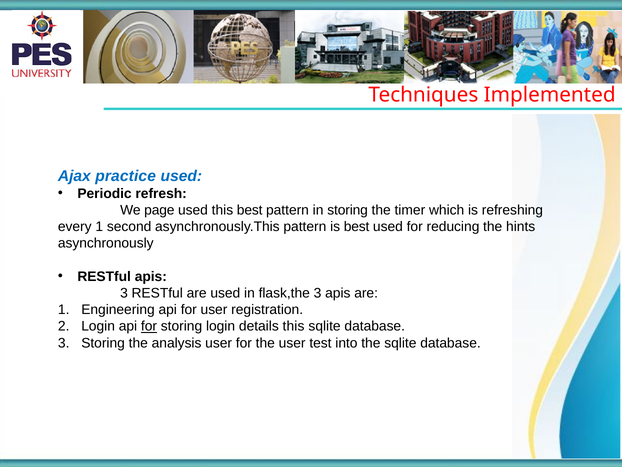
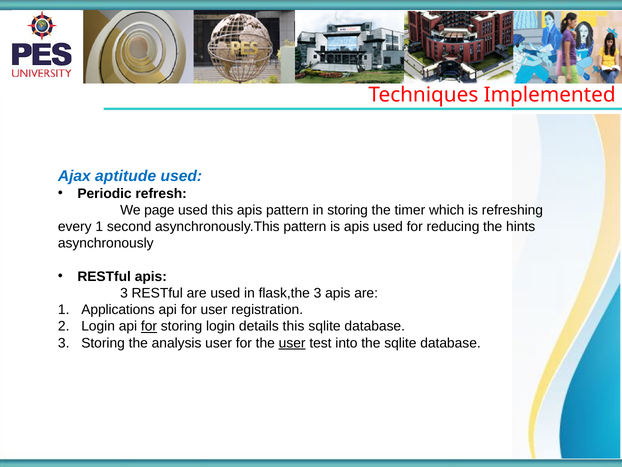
practice: practice -> aptitude (126, 176)
this best: best -> apis (250, 210)
is best: best -> apis (357, 227)
Engineering: Engineering -> Applications (118, 309)
user underline: none -> present (292, 343)
